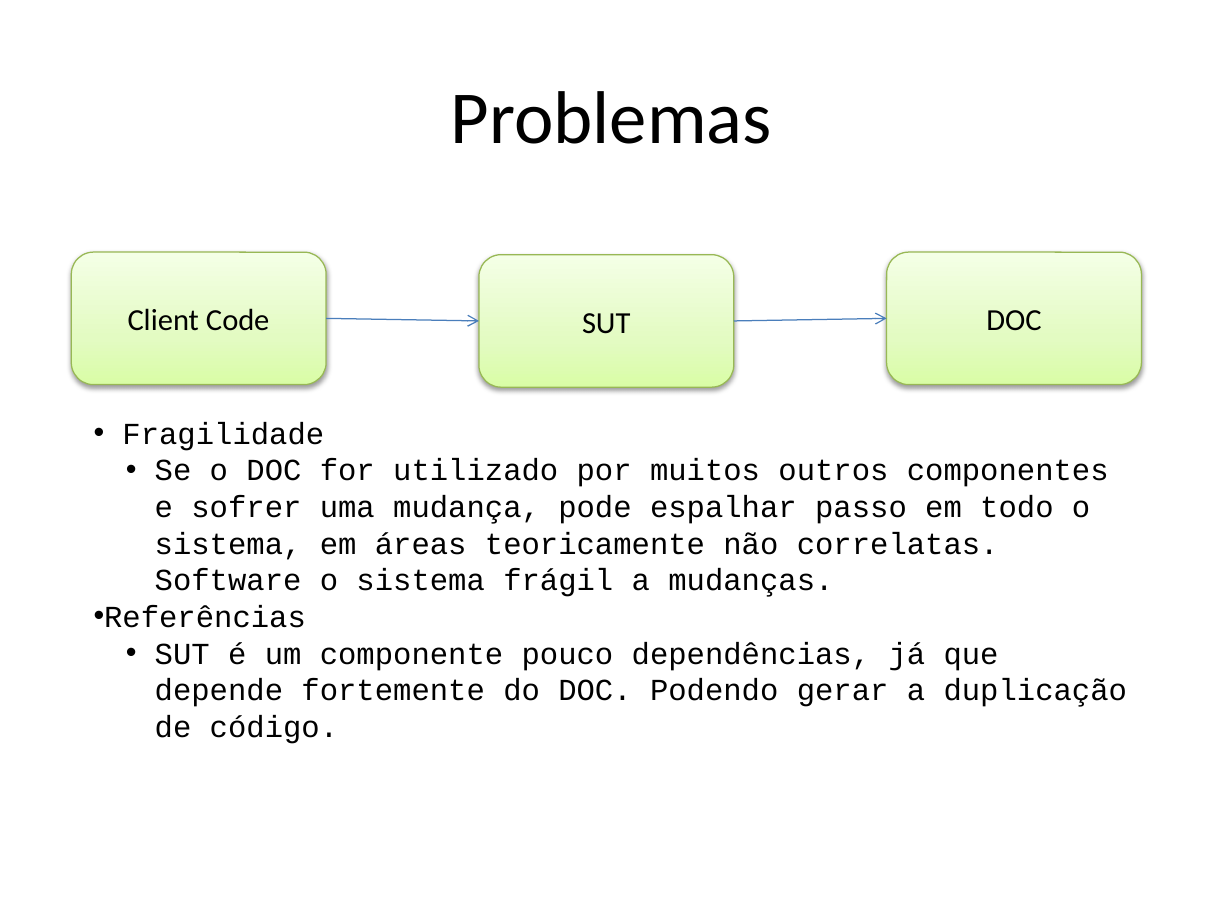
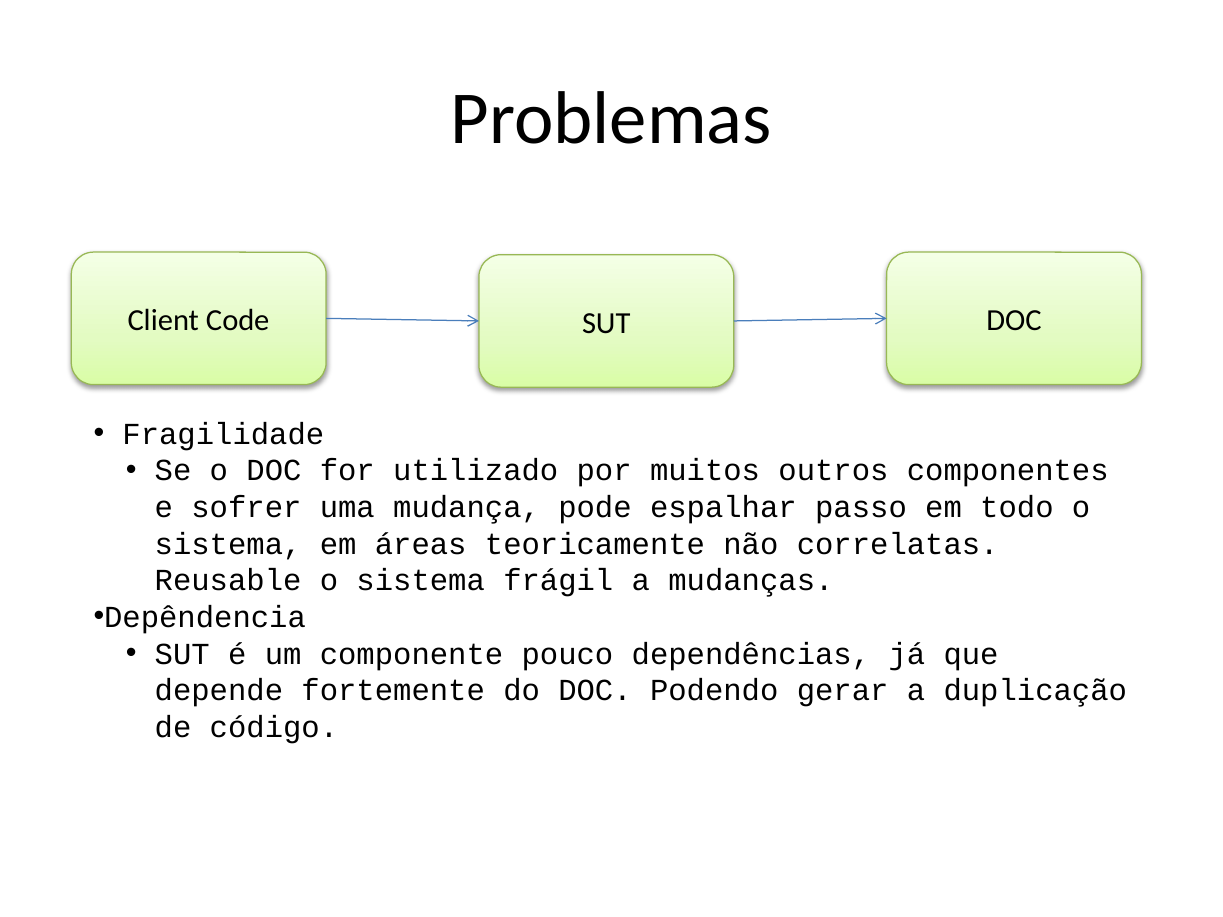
Software: Software -> Reusable (228, 581)
Referências: Referências -> Depêndencia (205, 618)
